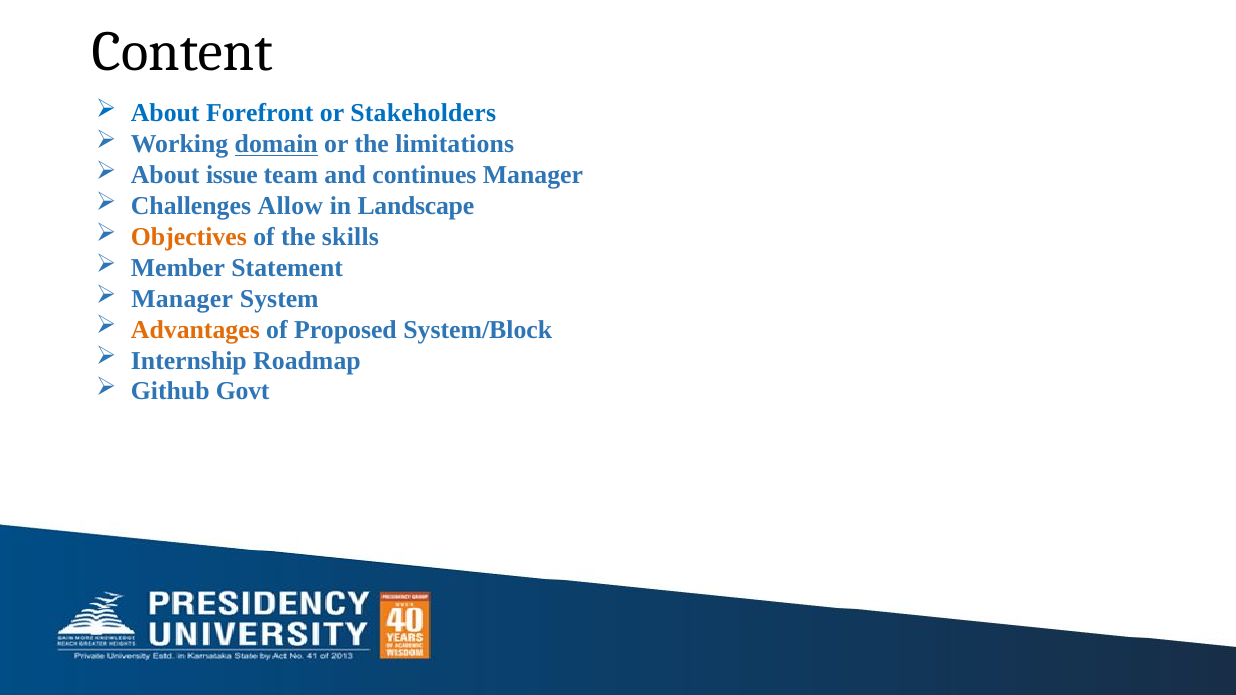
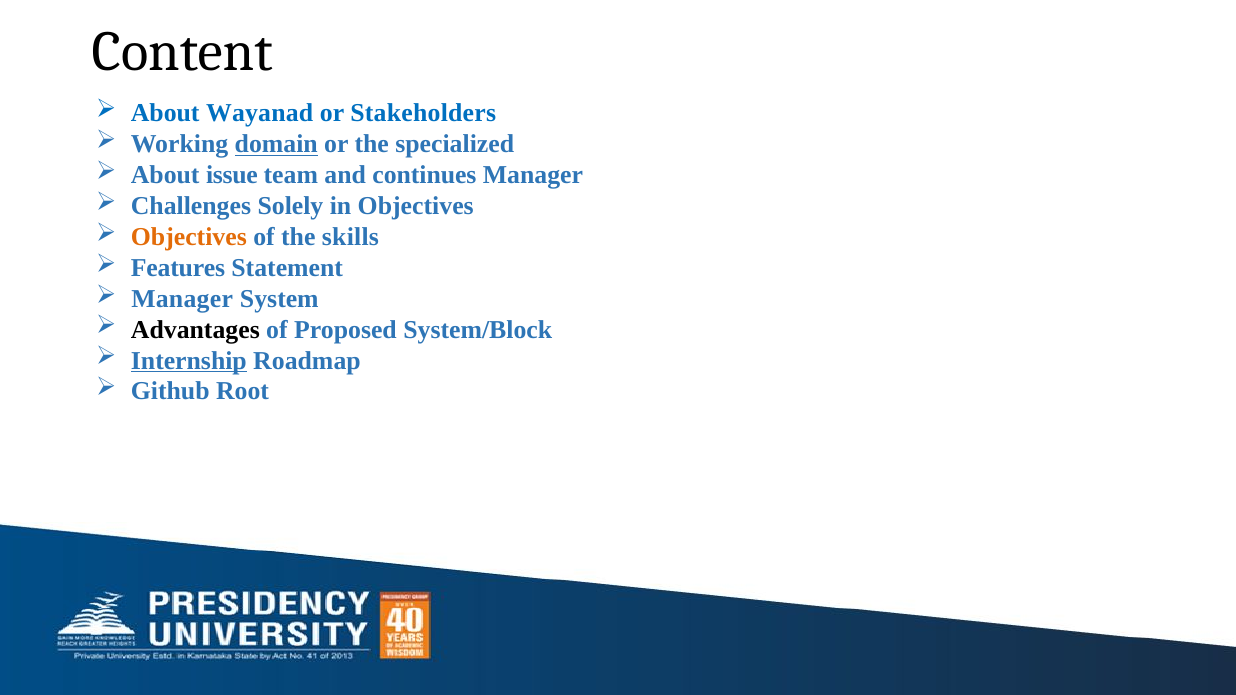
Forefront: Forefront -> Wayanad (260, 113)
limitations: limitations -> specialized (455, 144)
Allow: Allow -> Solely (290, 206)
in Landscape: Landscape -> Objectives (416, 206)
Member: Member -> Features (178, 268)
Advantages colour: orange -> black (195, 330)
Internship underline: none -> present (189, 361)
Govt: Govt -> Root (243, 392)
